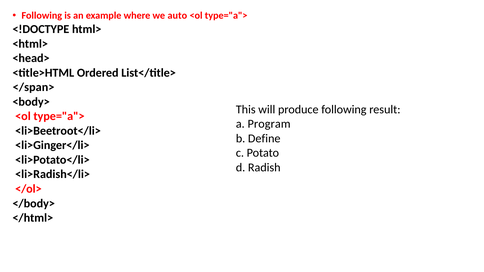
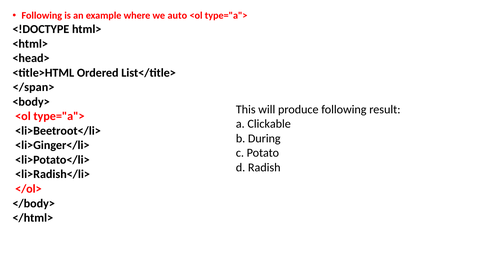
Program: Program -> Clickable (269, 124)
Define: Define -> During (264, 139)
